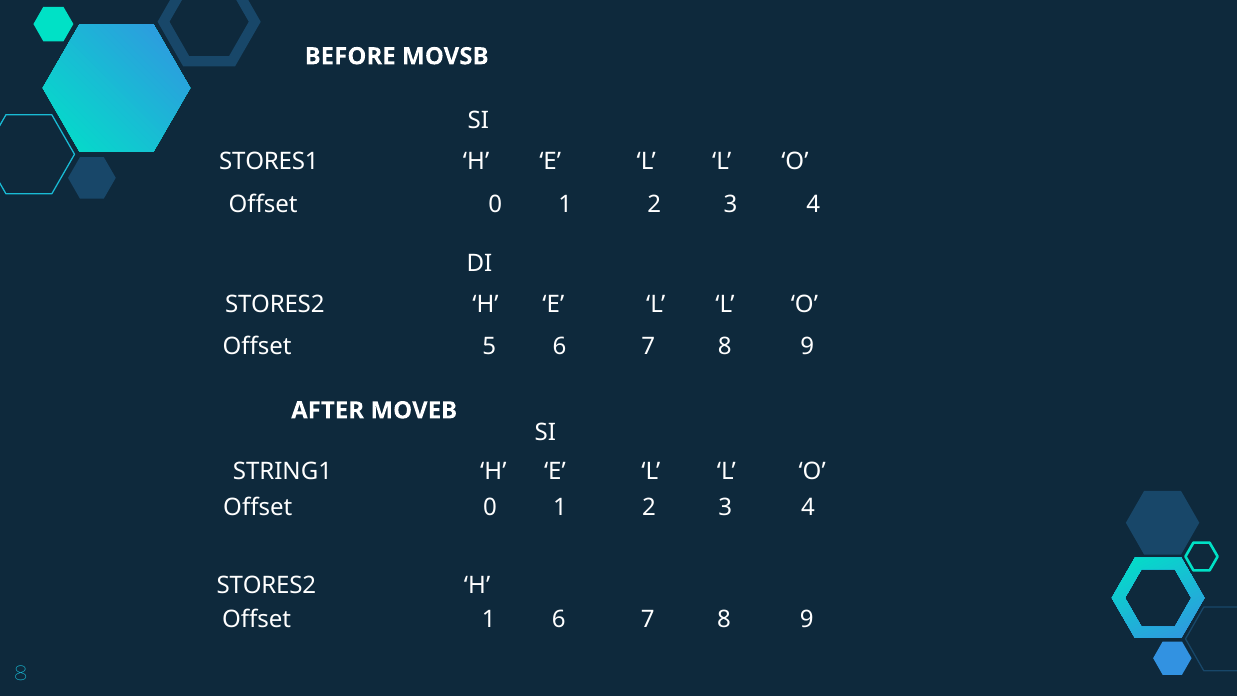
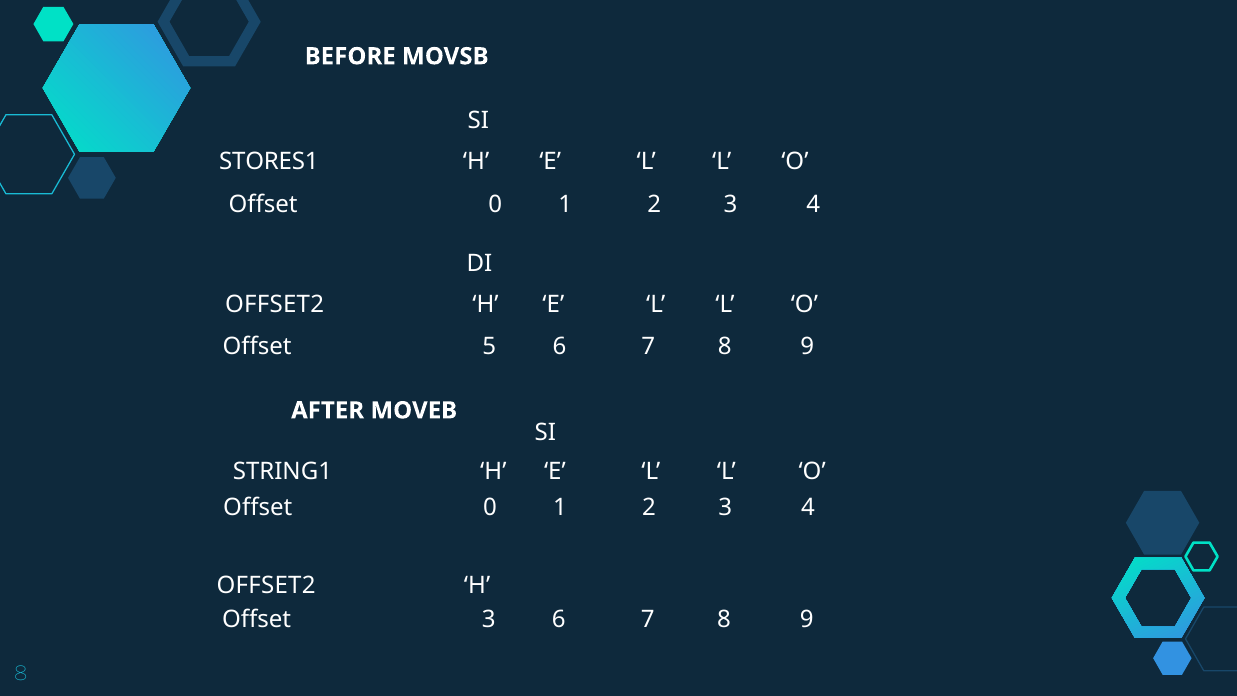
STORES2: STORES2 -> OFFSET2 (275, 304)
STORES2: STORES2 -> OFFSET2 (266, 585)
Offset 1: 1 -> 3 (489, 619)
